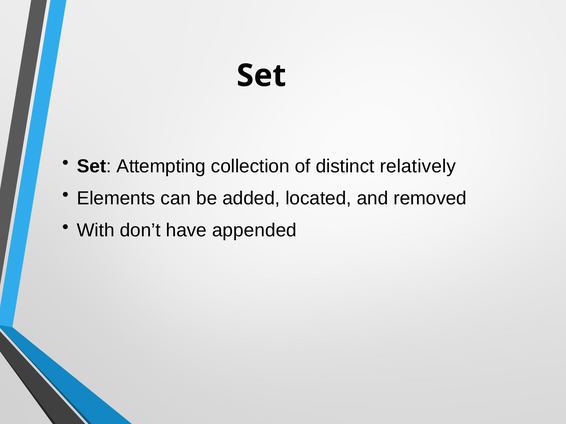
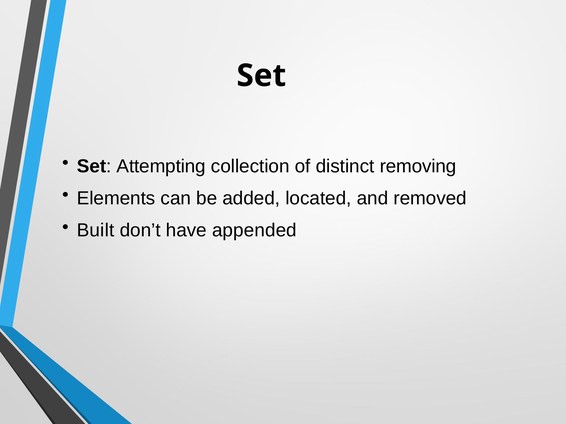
relatively: relatively -> removing (418, 166)
With: With -> Built (96, 230)
